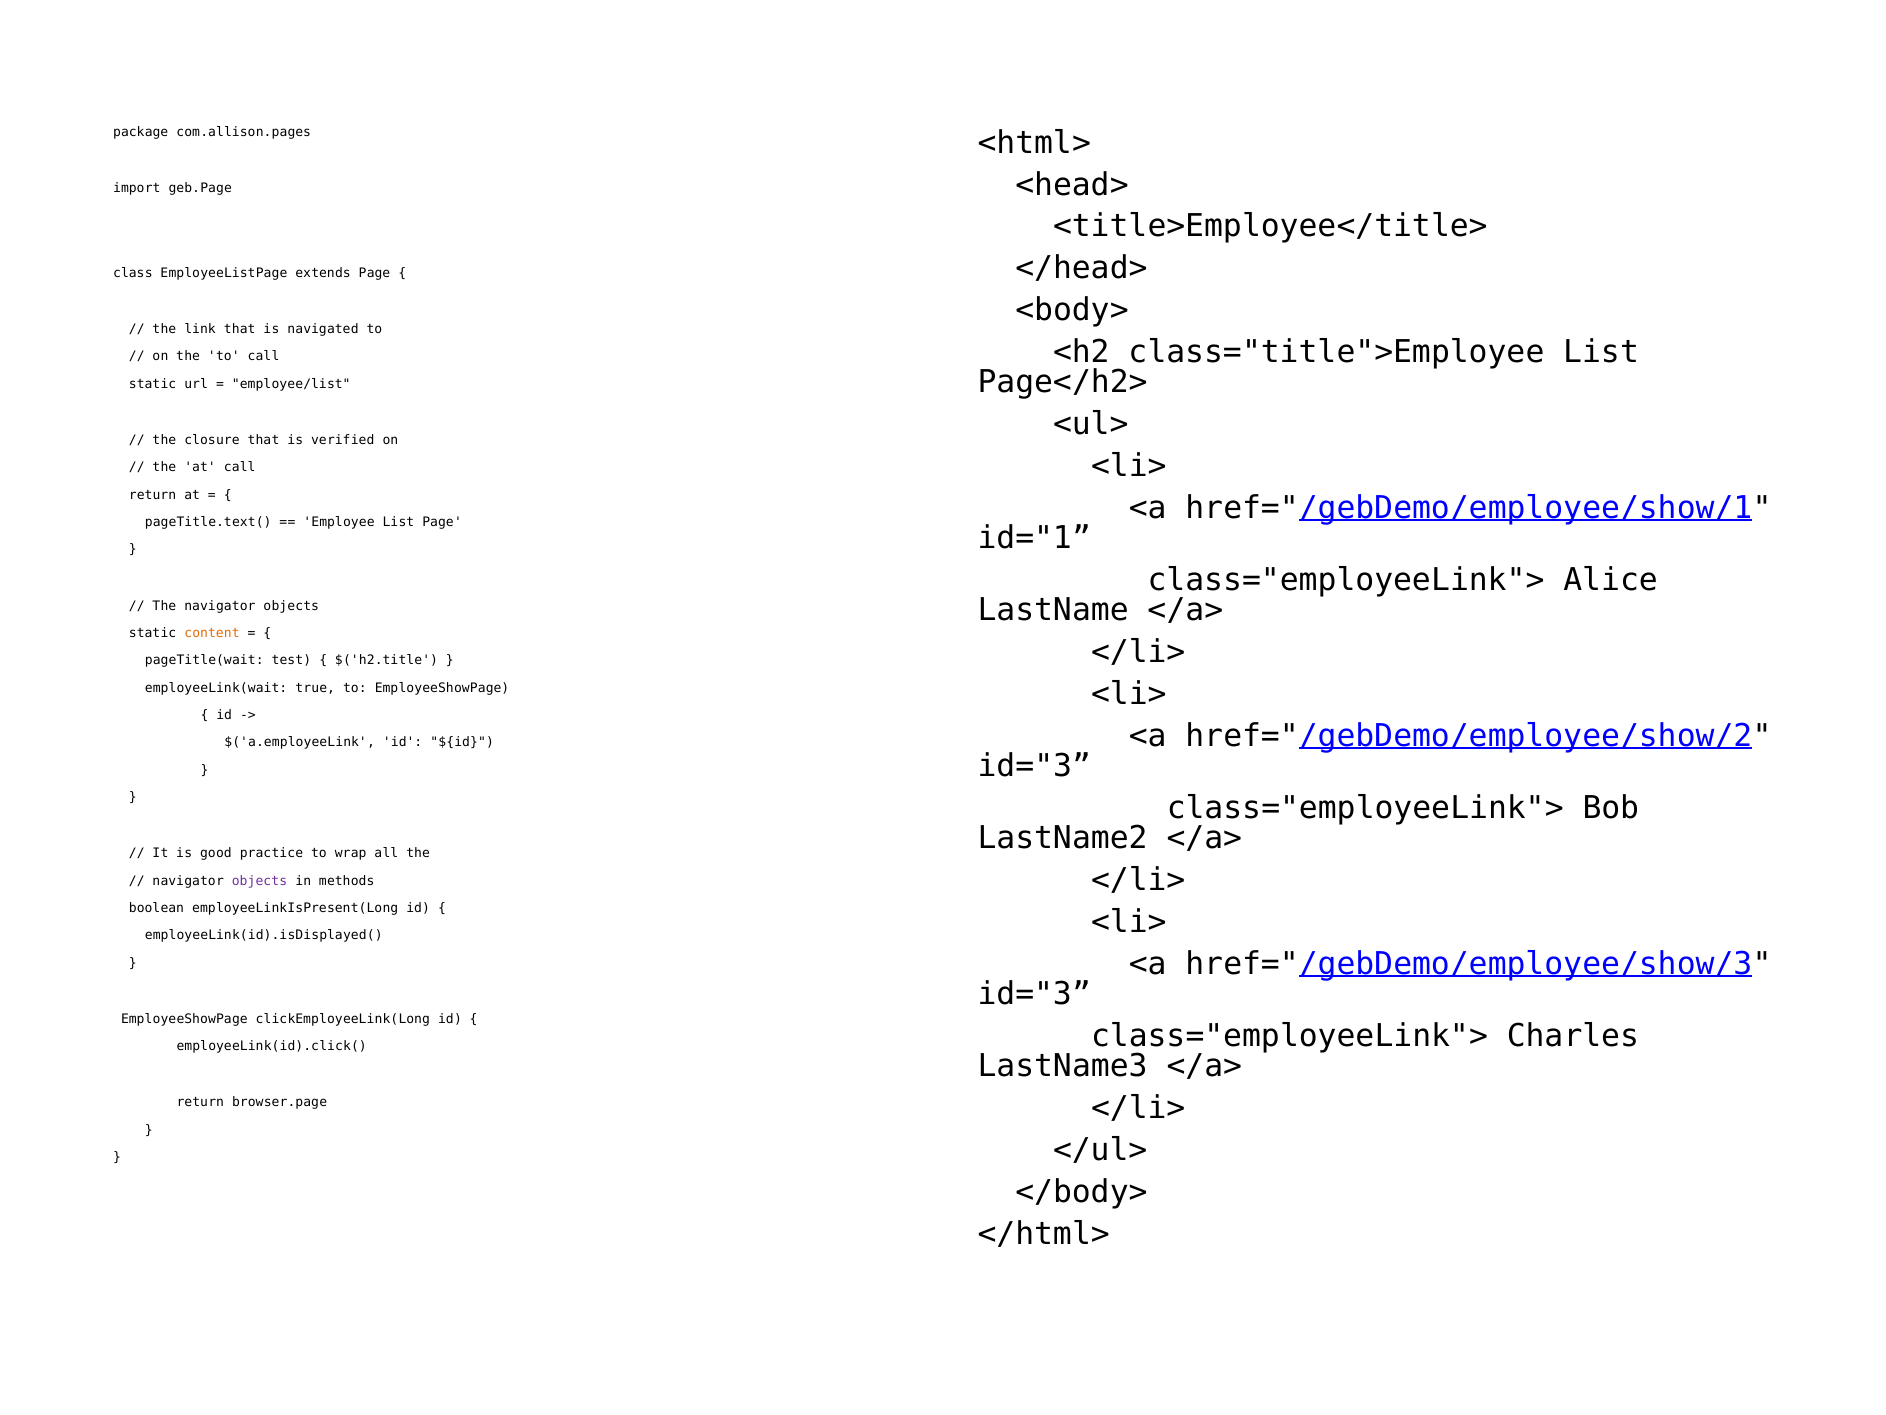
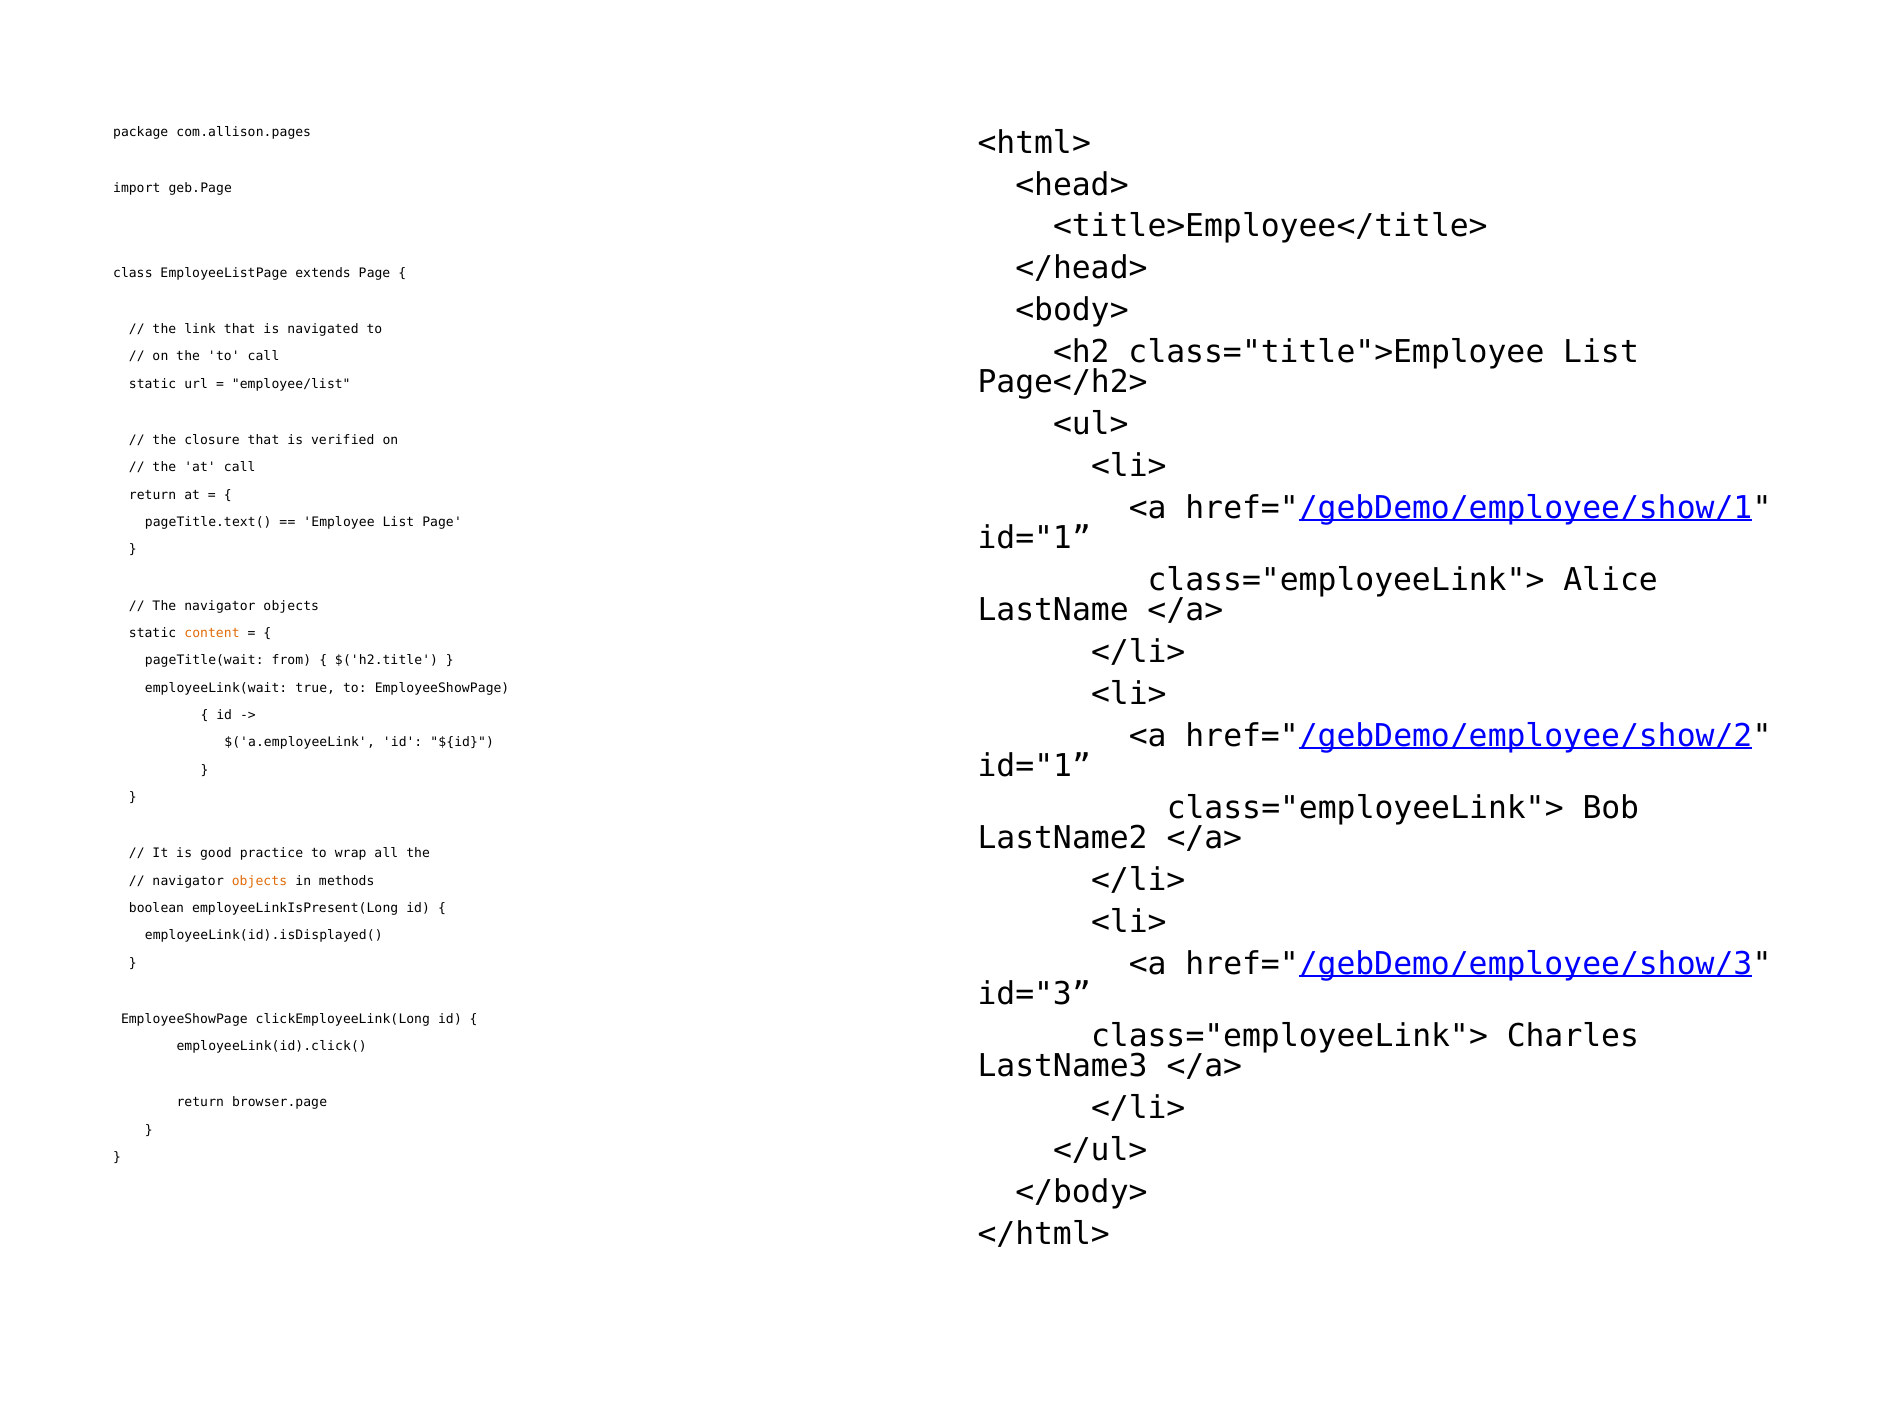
test: test -> from (291, 660)
id="3: id="3 -> id="1 (1034, 766)
objects colour: purple -> orange (260, 880)
